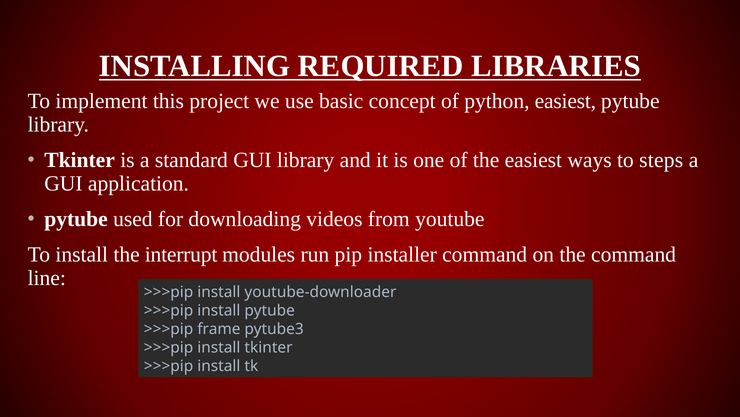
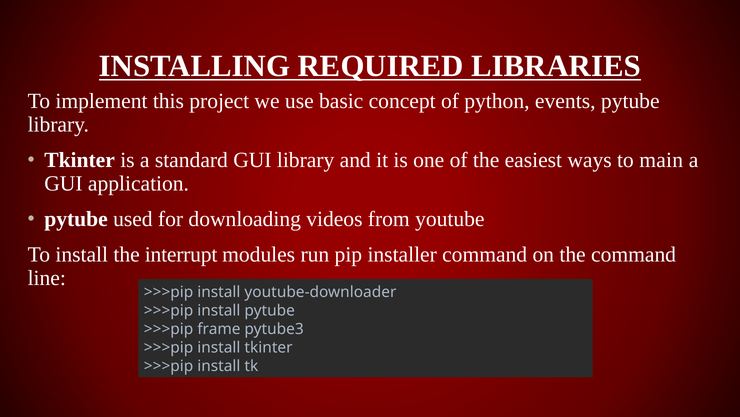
python easiest: easiest -> events (565, 101)
steps: steps -> main (661, 160)
